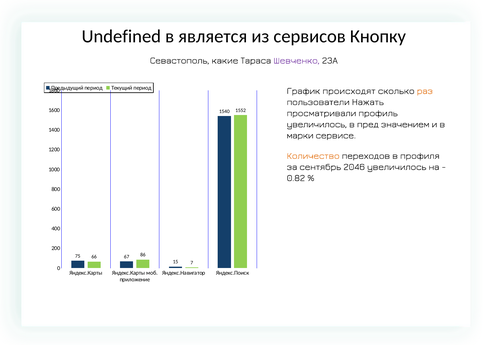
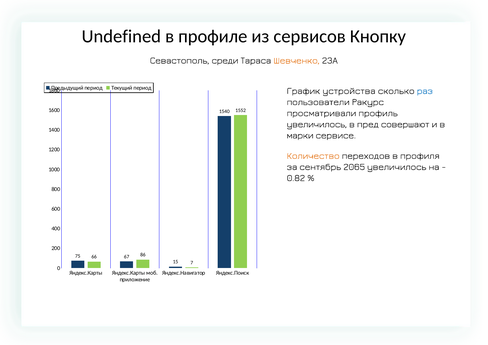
является: является -> профиле (213, 36)
какие: какие -> среди (225, 60)
Шевченко colour: purple -> orange (297, 60)
происходят: происходят -> устройства (349, 91)
раз colour: orange -> blue (425, 91)
Нажать: Нажать -> Ракурс (368, 102)
значением: значением -> совершают (405, 124)
2046: 2046 -> 2065 (354, 167)
